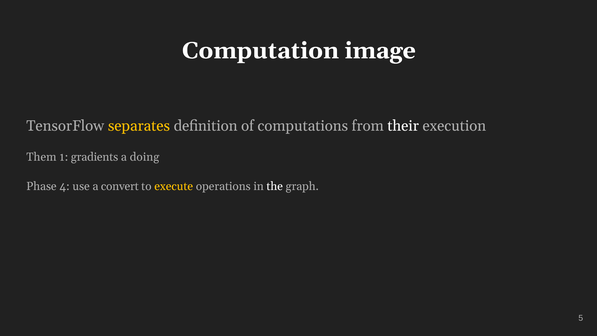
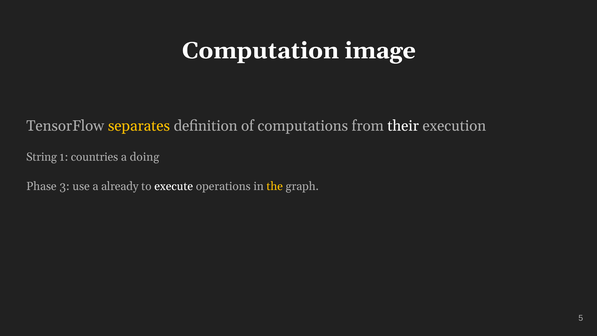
Them: Them -> String (42, 157)
gradients: gradients -> countries (95, 157)
4: 4 -> 3 (64, 186)
convert: convert -> already (120, 186)
execute colour: yellow -> white (174, 186)
the colour: white -> yellow (275, 186)
